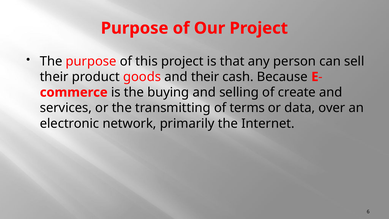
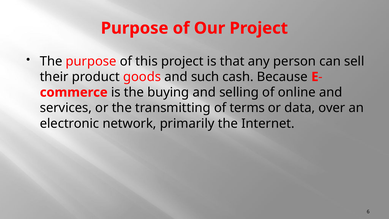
and their: their -> such (205, 77)
create: create -> online (297, 92)
